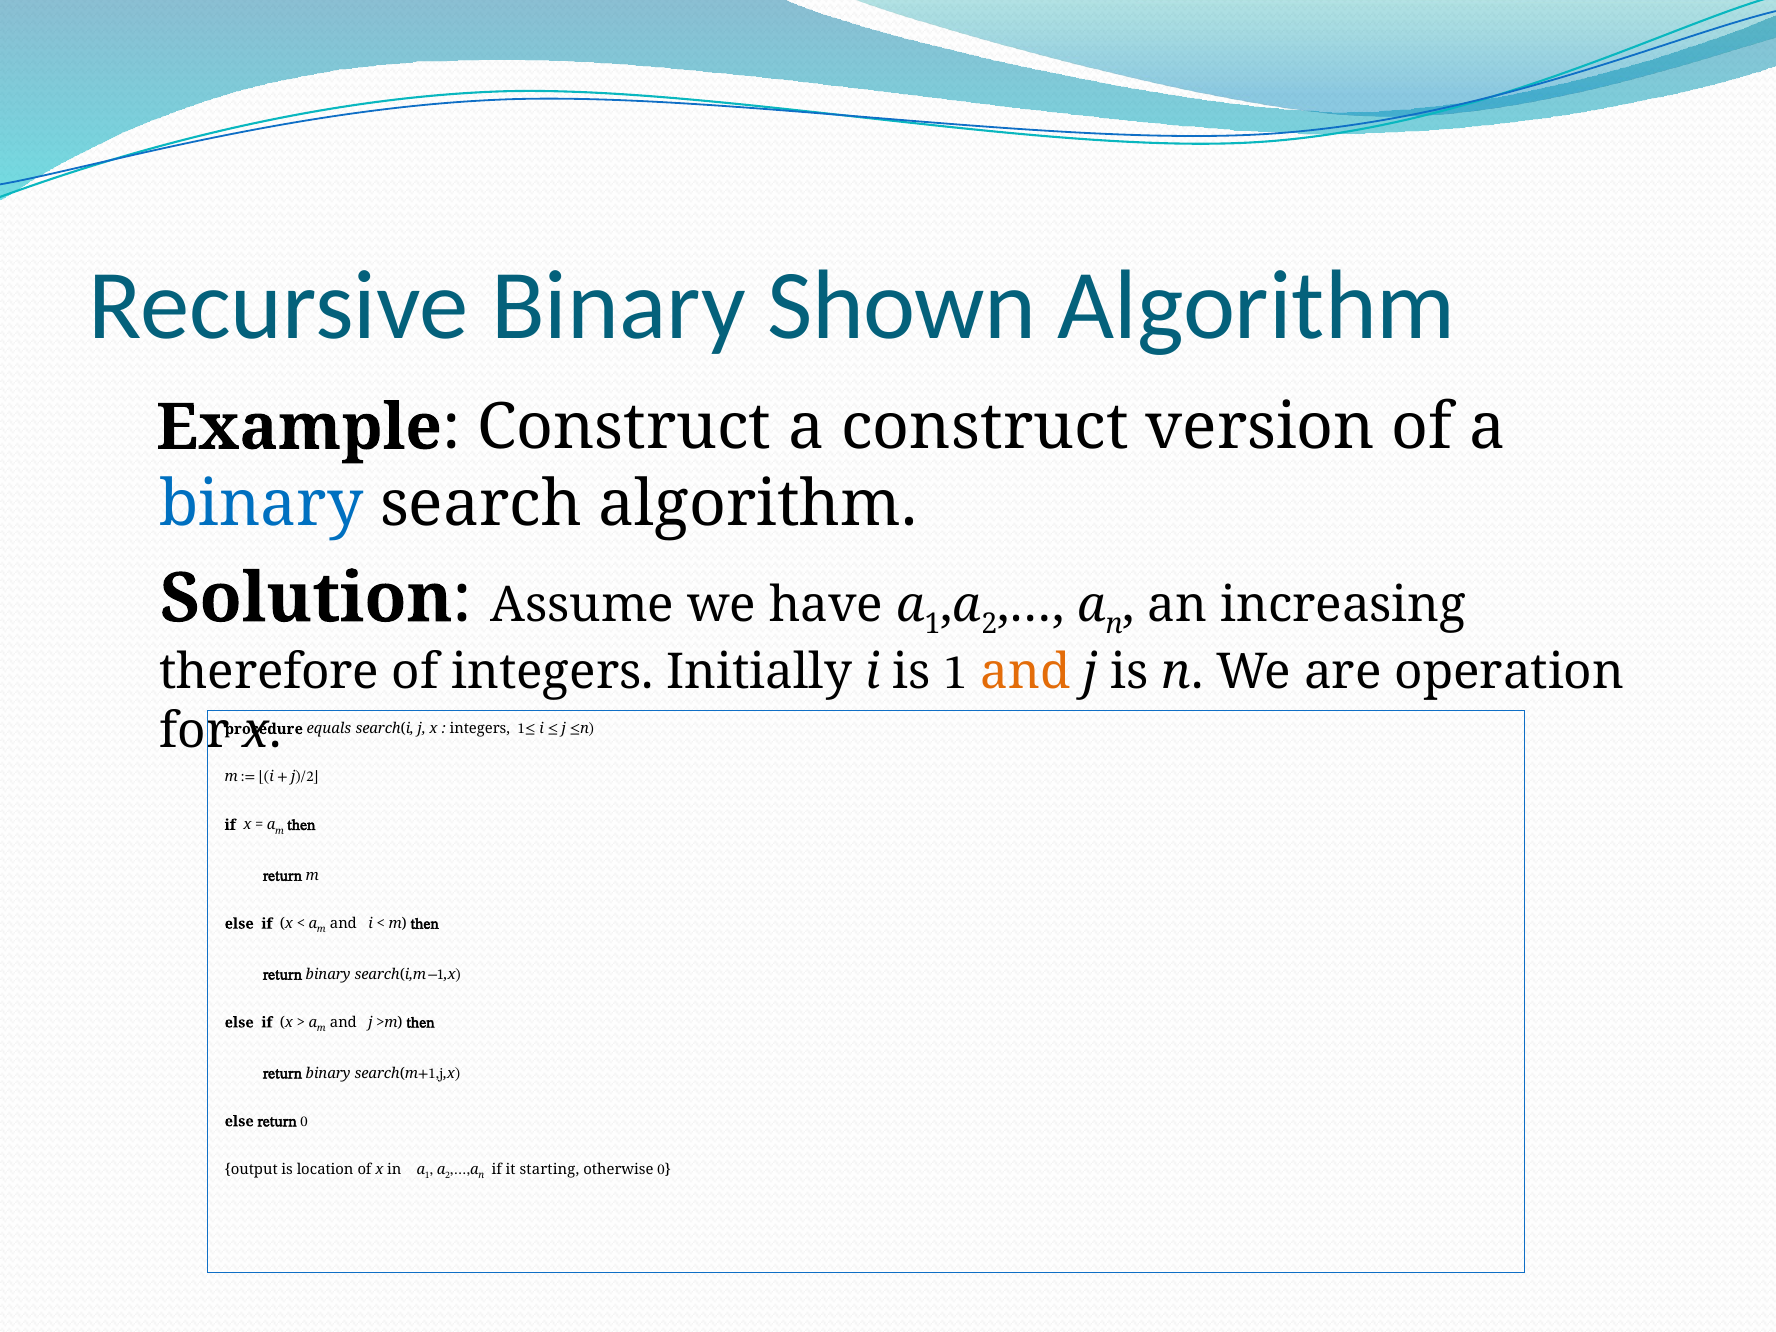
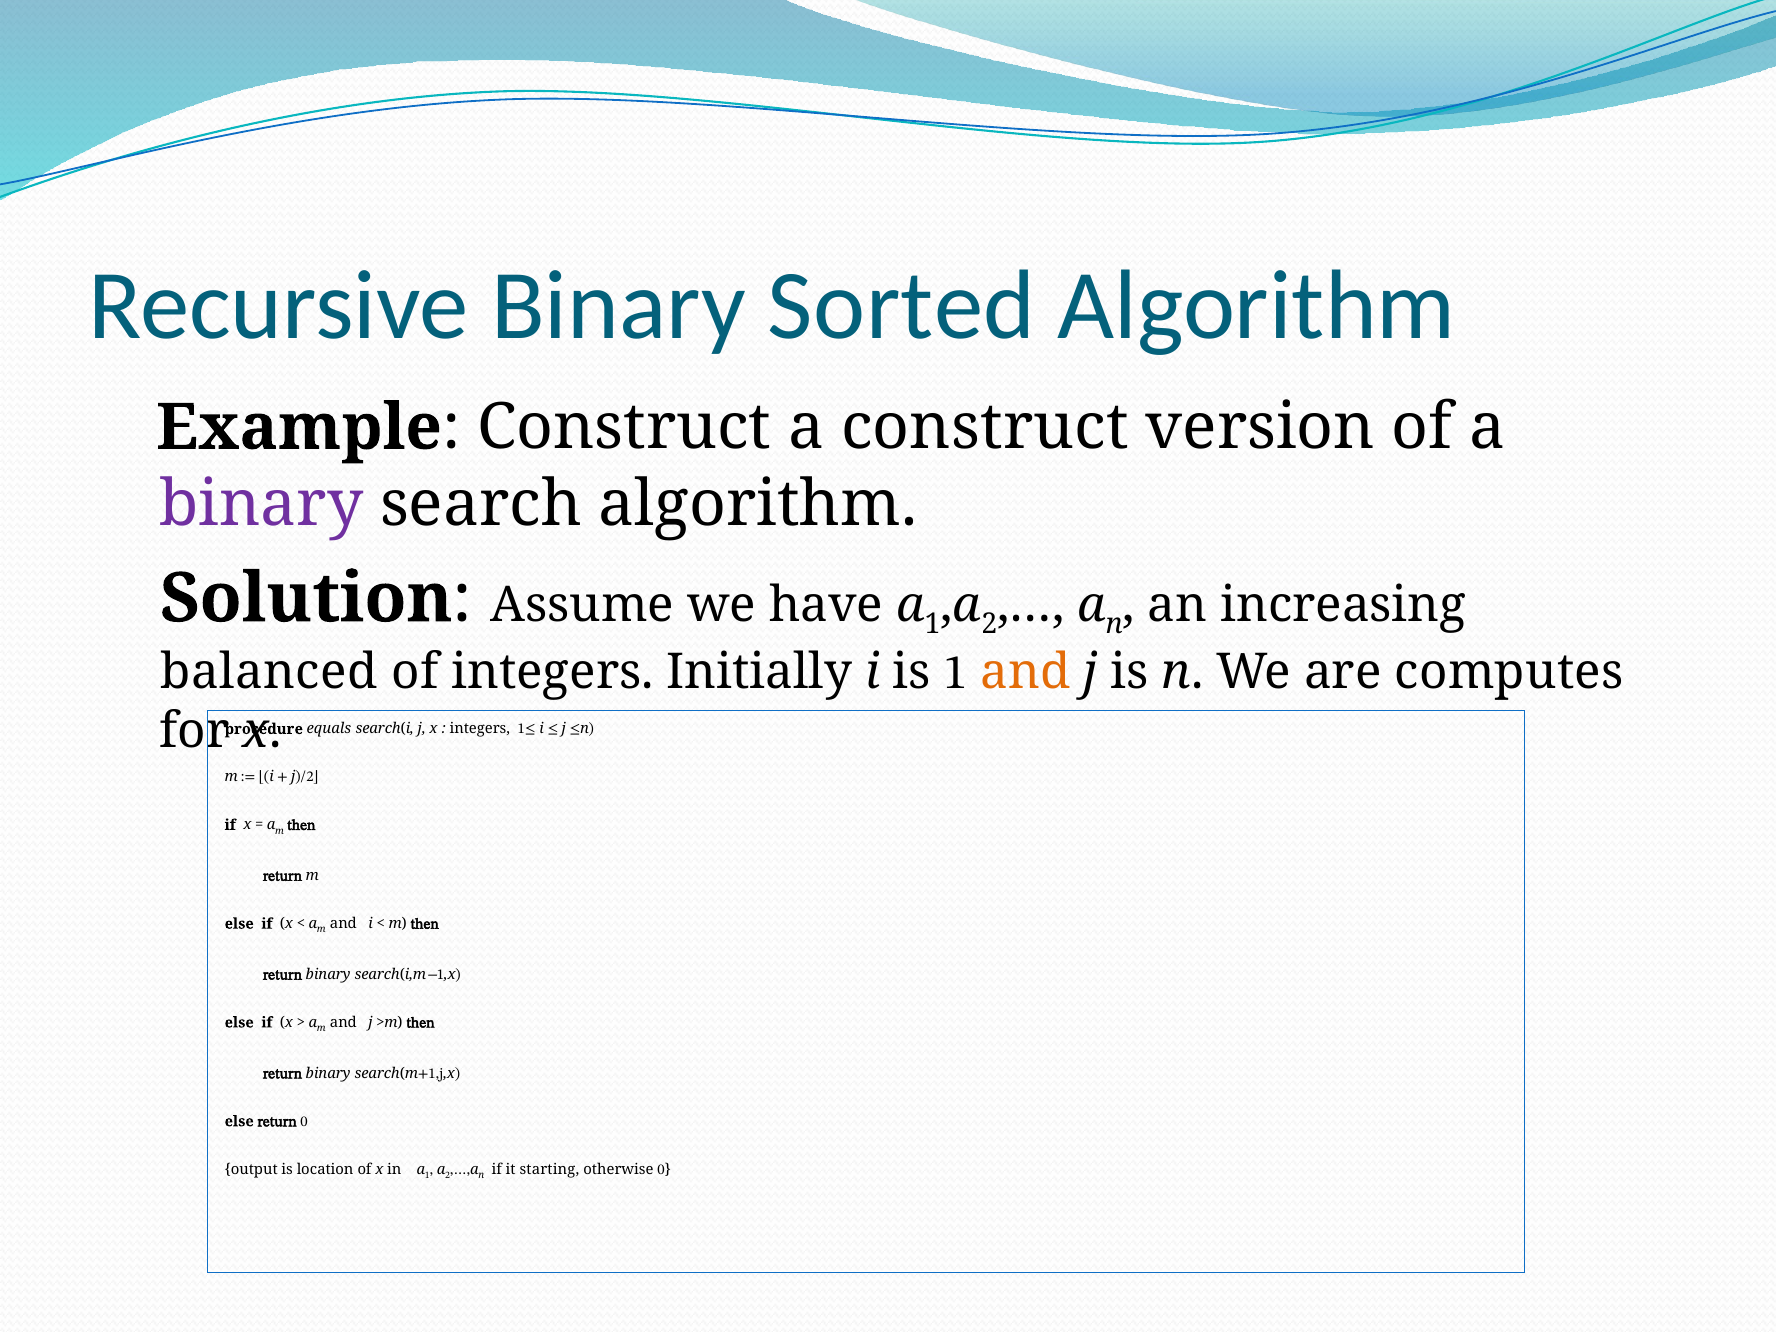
Shown: Shown -> Sorted (902, 306)
binary colour: blue -> purple (261, 505)
therefore: therefore -> balanced (269, 672)
operation: operation -> computes (1509, 672)
